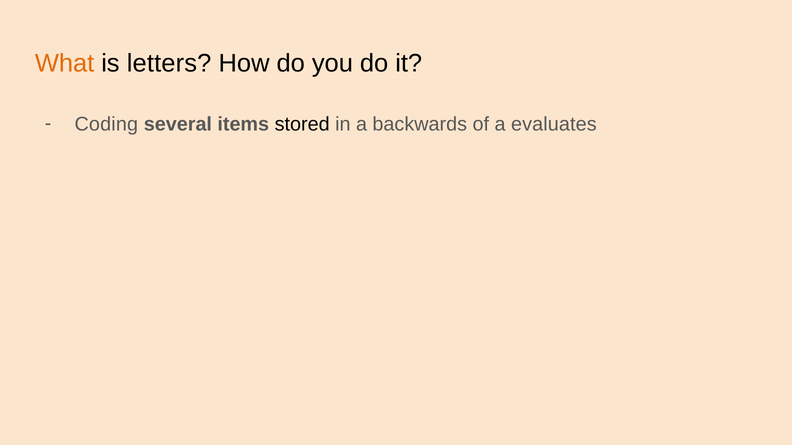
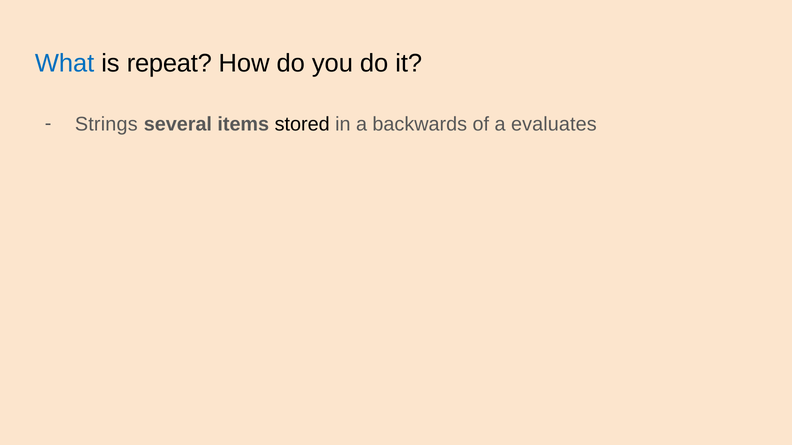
What colour: orange -> blue (65, 64)
letters: letters -> repeat (169, 64)
Coding: Coding -> Strings (106, 125)
